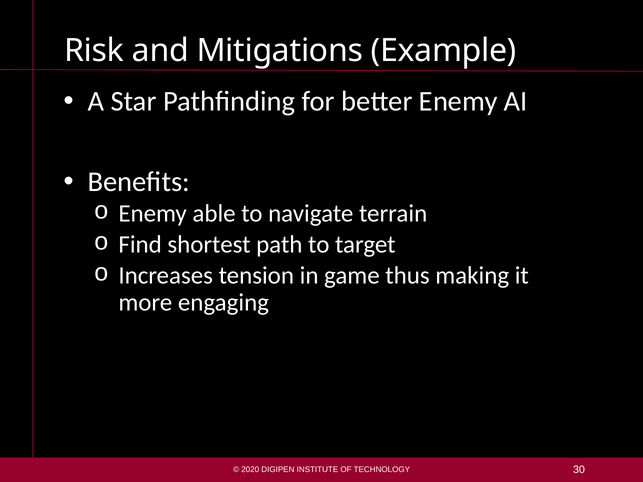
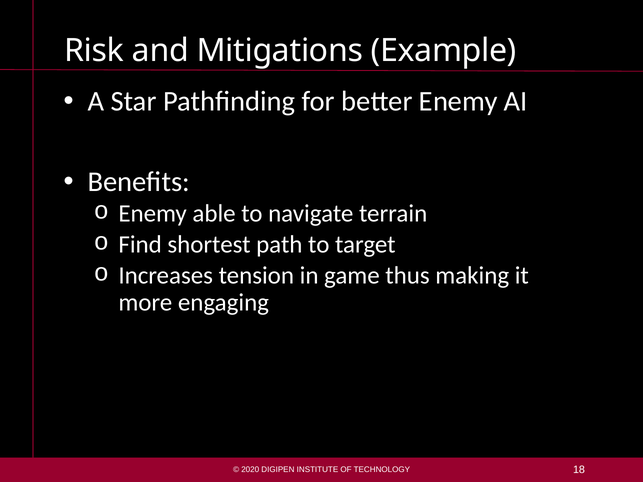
30: 30 -> 18 (579, 470)
